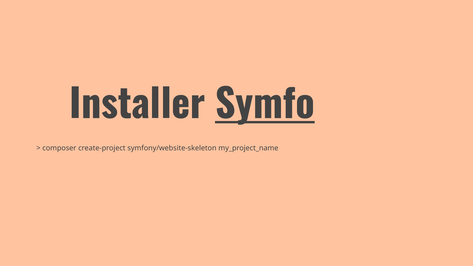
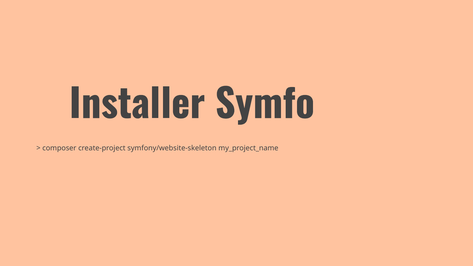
Symfo underline: present -> none (265, 105)
